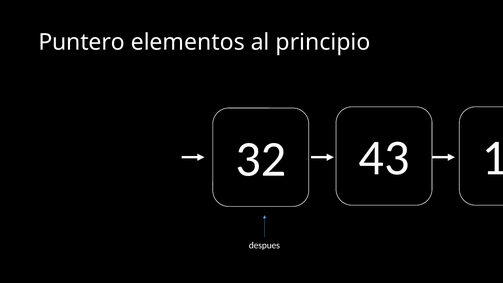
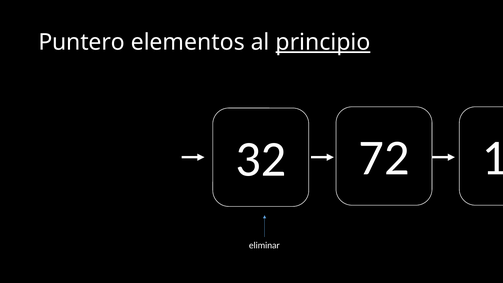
principio underline: none -> present (323, 42)
43: 43 -> 72 (384, 158)
despues: despues -> eliminar (264, 245)
